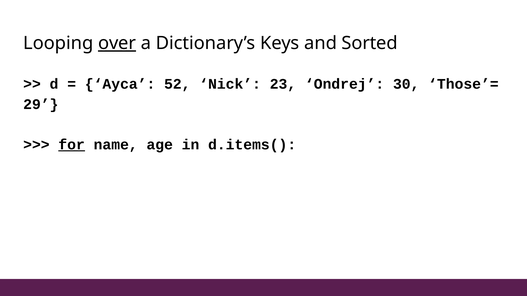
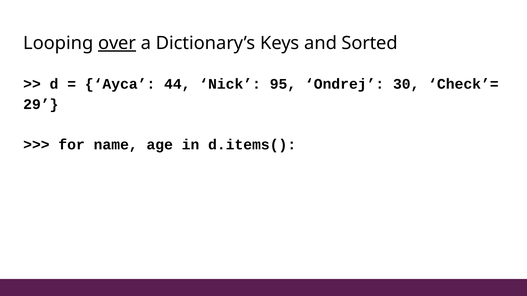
52: 52 -> 44 (177, 84)
23: 23 -> 95 (283, 84)
Those’=: Those’= -> Check’= (463, 84)
for underline: present -> none (72, 145)
